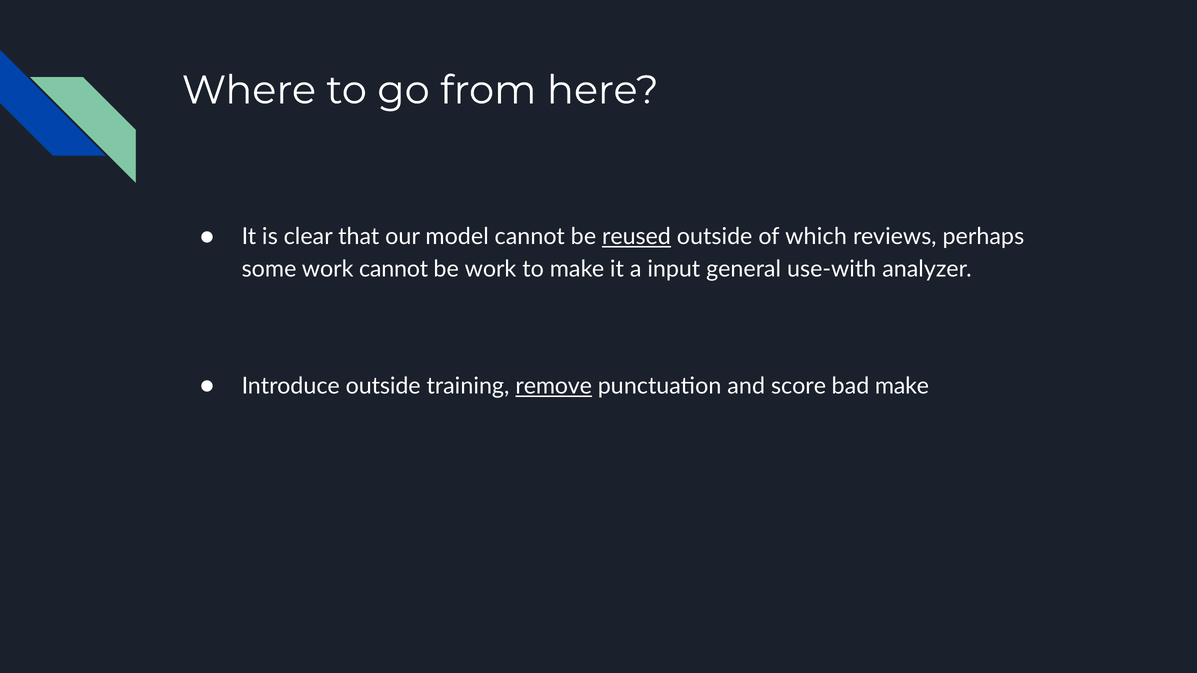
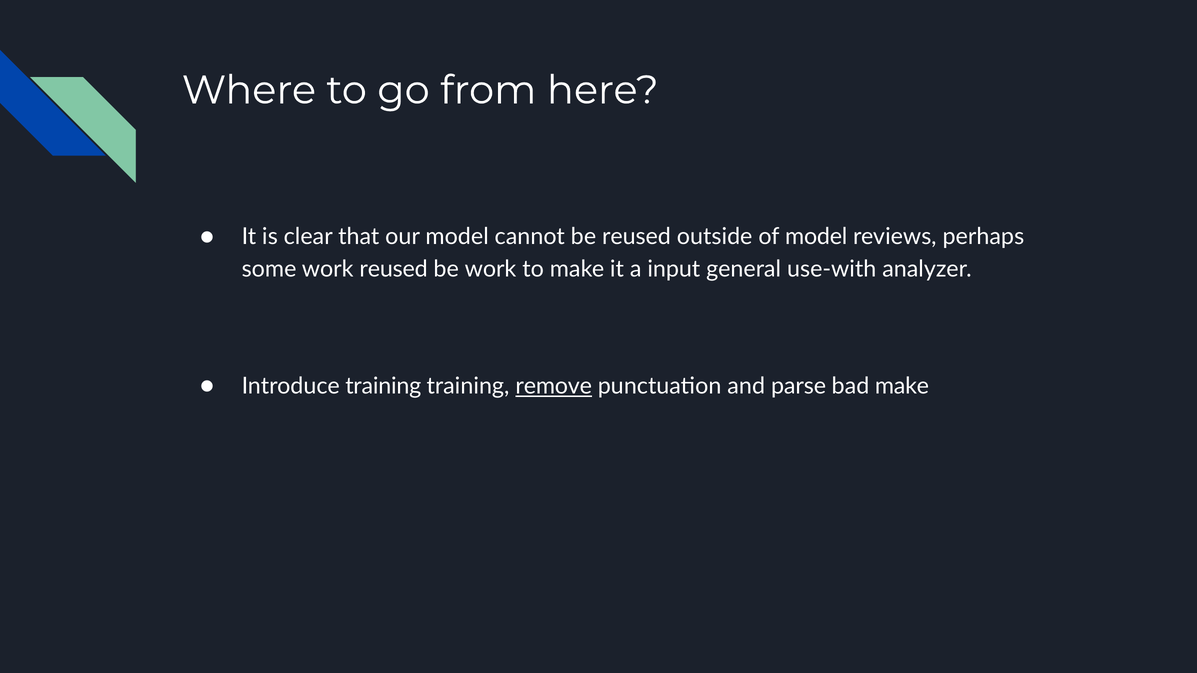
reused underline: present -> none (636, 237)
of which: which -> model (816, 237)
work cannot: cannot -> reused (394, 269)
Introduce outside: outside -> training (383, 386)
score: score -> parse (799, 386)
